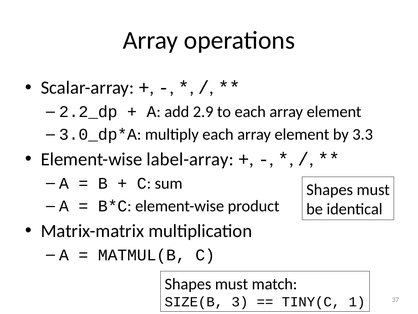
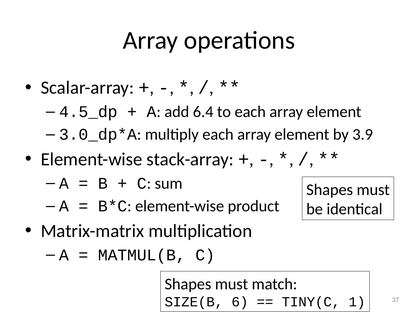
2.2_dp: 2.2_dp -> 4.5_dp (88, 112)
2.9: 2.9 -> 6.4 (203, 112)
3.3: 3.3 -> 3.9 (363, 134)
label-array: label-array -> stack-array (190, 159)
3: 3 -> 6 (240, 302)
